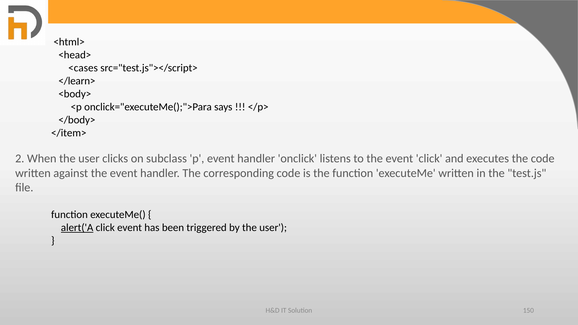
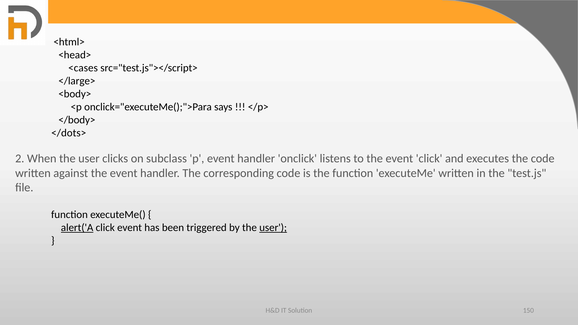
</learn>: </learn> -> </large> (77, 81)
</item>: </item> -> </dots> (69, 133)
user underline: none -> present (273, 228)
